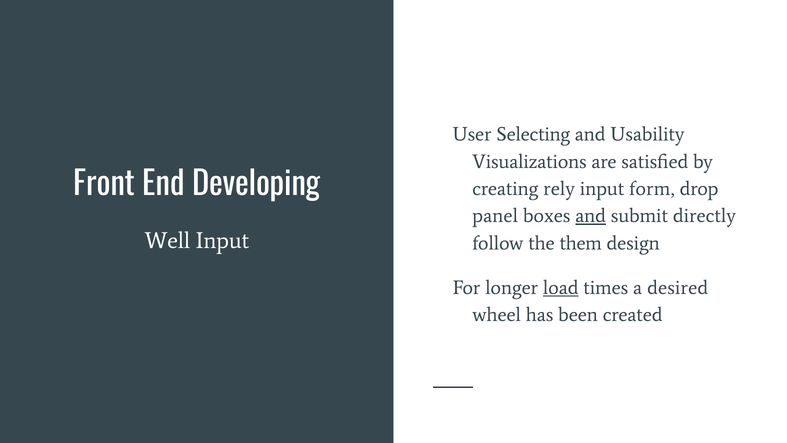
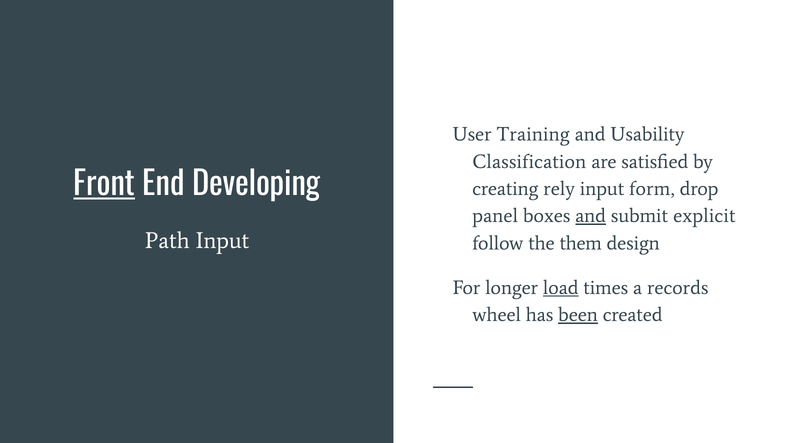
Selecting: Selecting -> Training (533, 134)
Visualizations: Visualizations -> Classification (529, 161)
Front underline: none -> present (104, 184)
directly: directly -> explicit (704, 216)
Well: Well -> Path (167, 240)
desired: desired -> records (678, 287)
been underline: none -> present (578, 315)
